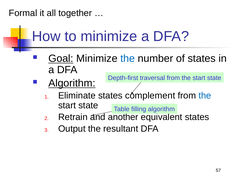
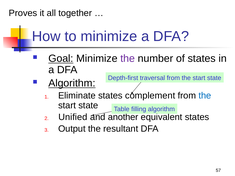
Formal: Formal -> Proves (23, 13)
the colour: blue -> purple (128, 59)
Retrain: Retrain -> Unified (73, 117)
